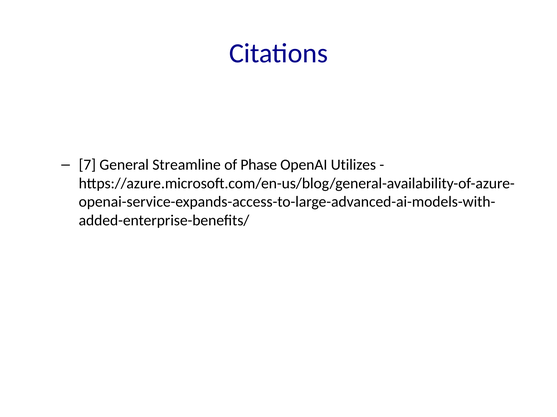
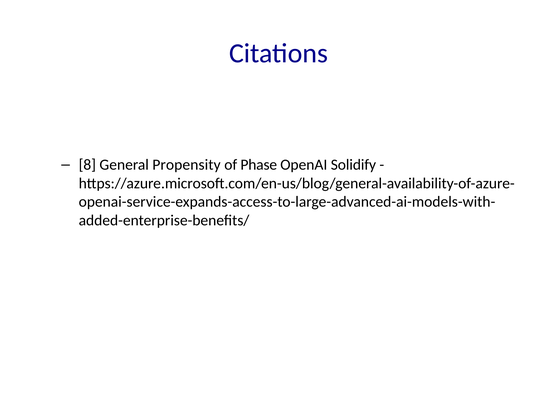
7: 7 -> 8 (87, 165)
Streamline: Streamline -> Propensity (186, 165)
Utilizes: Utilizes -> Solidify (353, 165)
